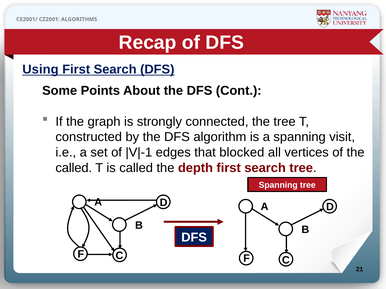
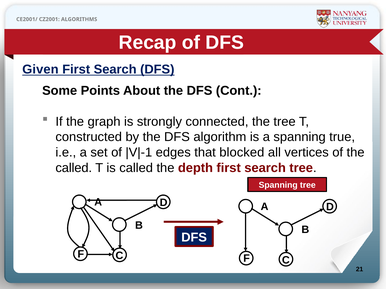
Using: Using -> Given (40, 70)
visit: visit -> true (342, 137)
